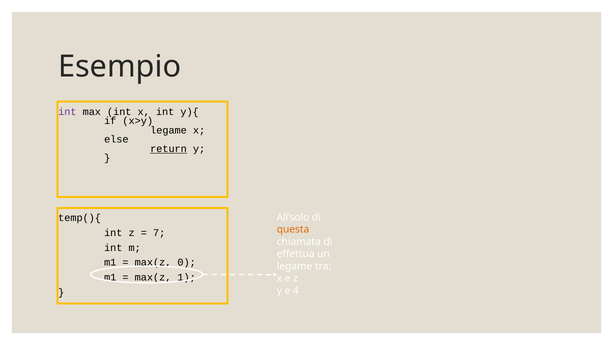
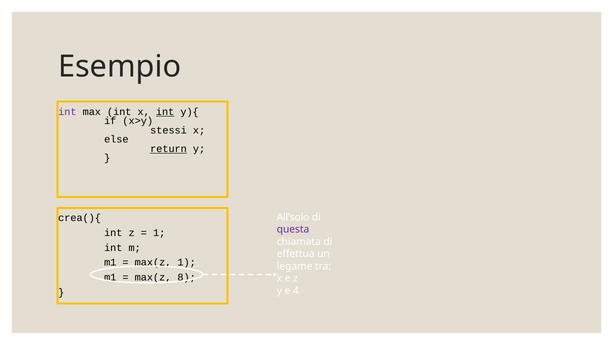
int underline: none -> present (165, 112)
legame: legame -> stessi (169, 130)
temp(){: temp(){ -> crea(){ (80, 218)
questa colour: orange -> purple (293, 229)
7: 7 -> 1 (159, 233)
max(z 0: 0 -> 1 (187, 262)
1: 1 -> 8 (187, 277)
